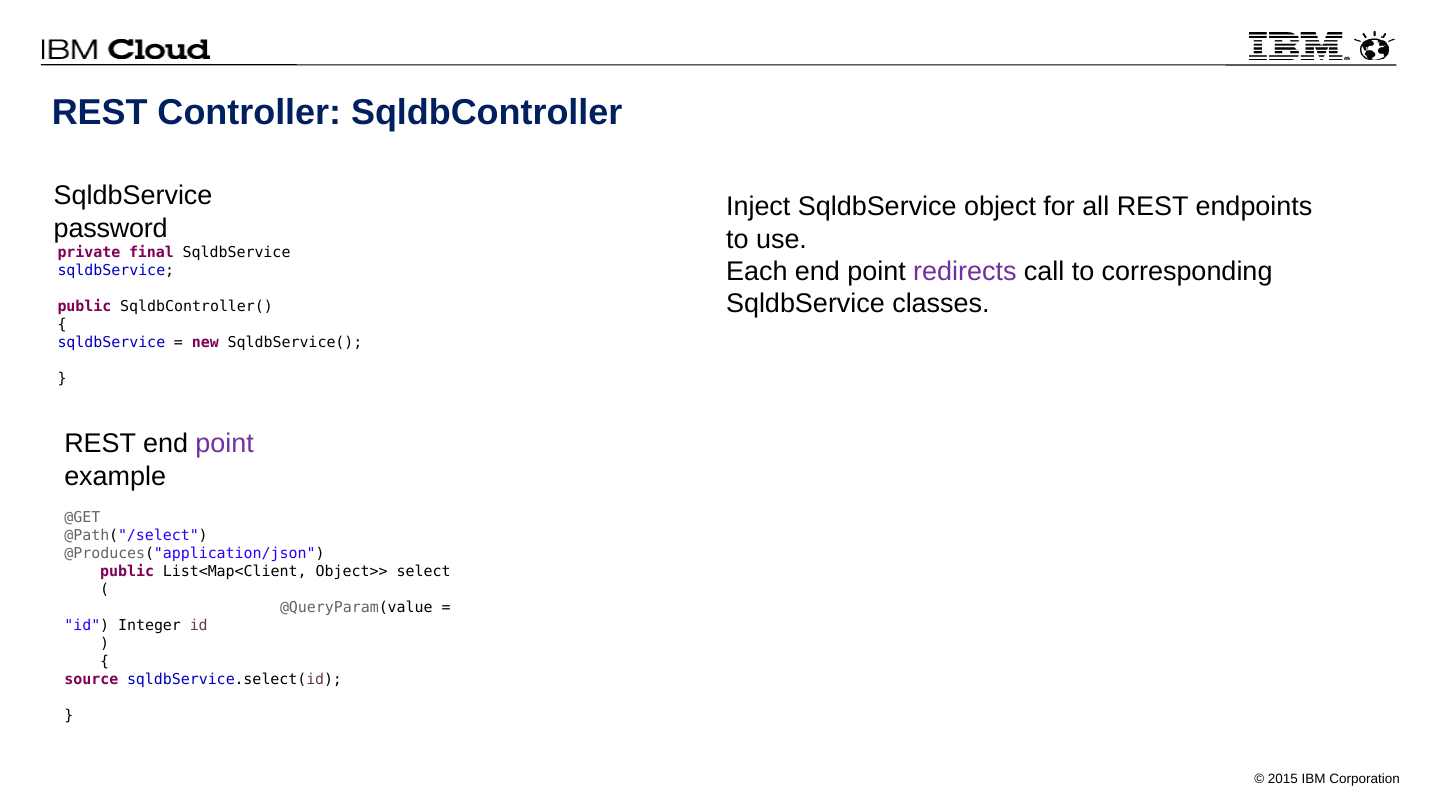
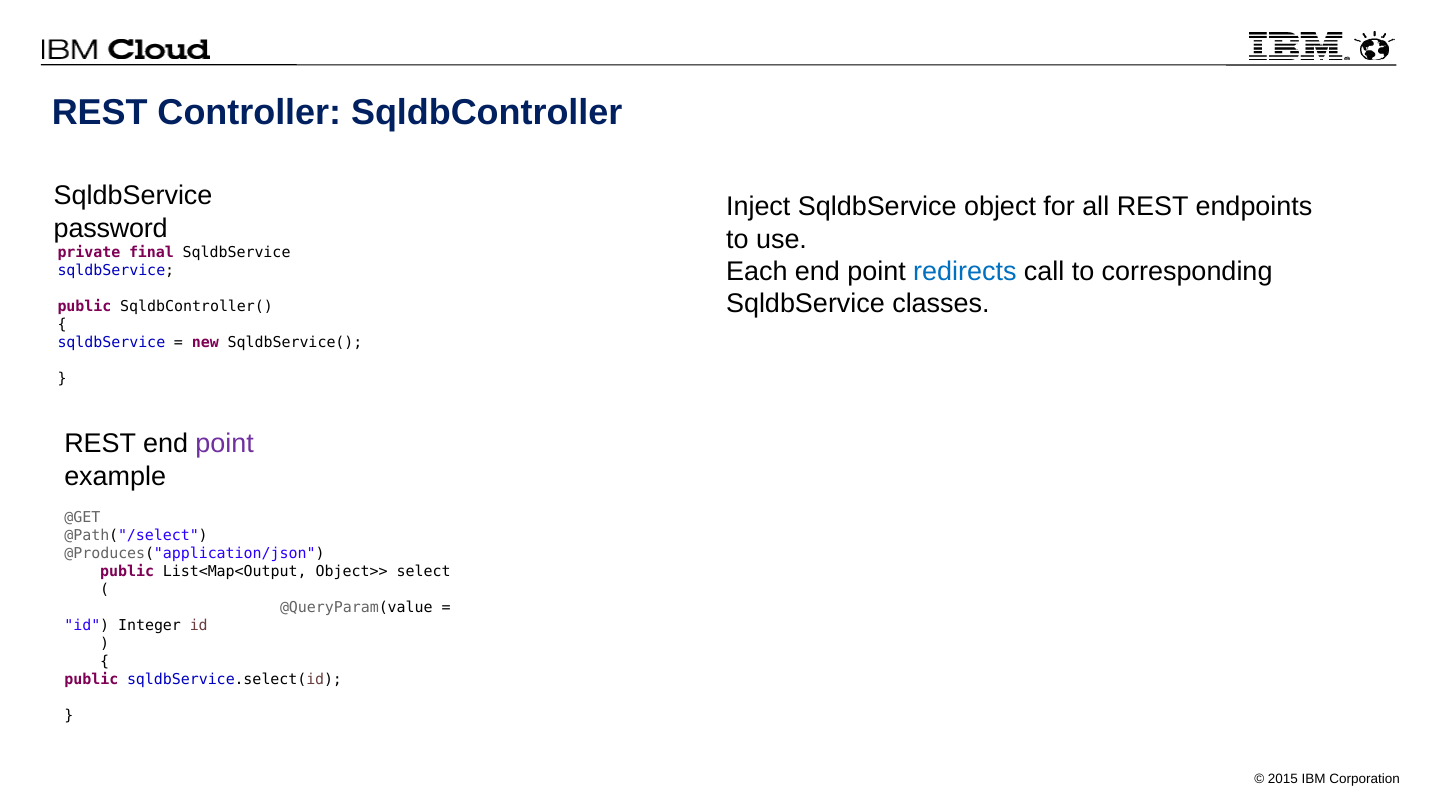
redirects colour: purple -> blue (965, 271)
List<Map<Client: List<Map<Client -> List<Map<Output (235, 572)
source: source -> public (91, 680)
